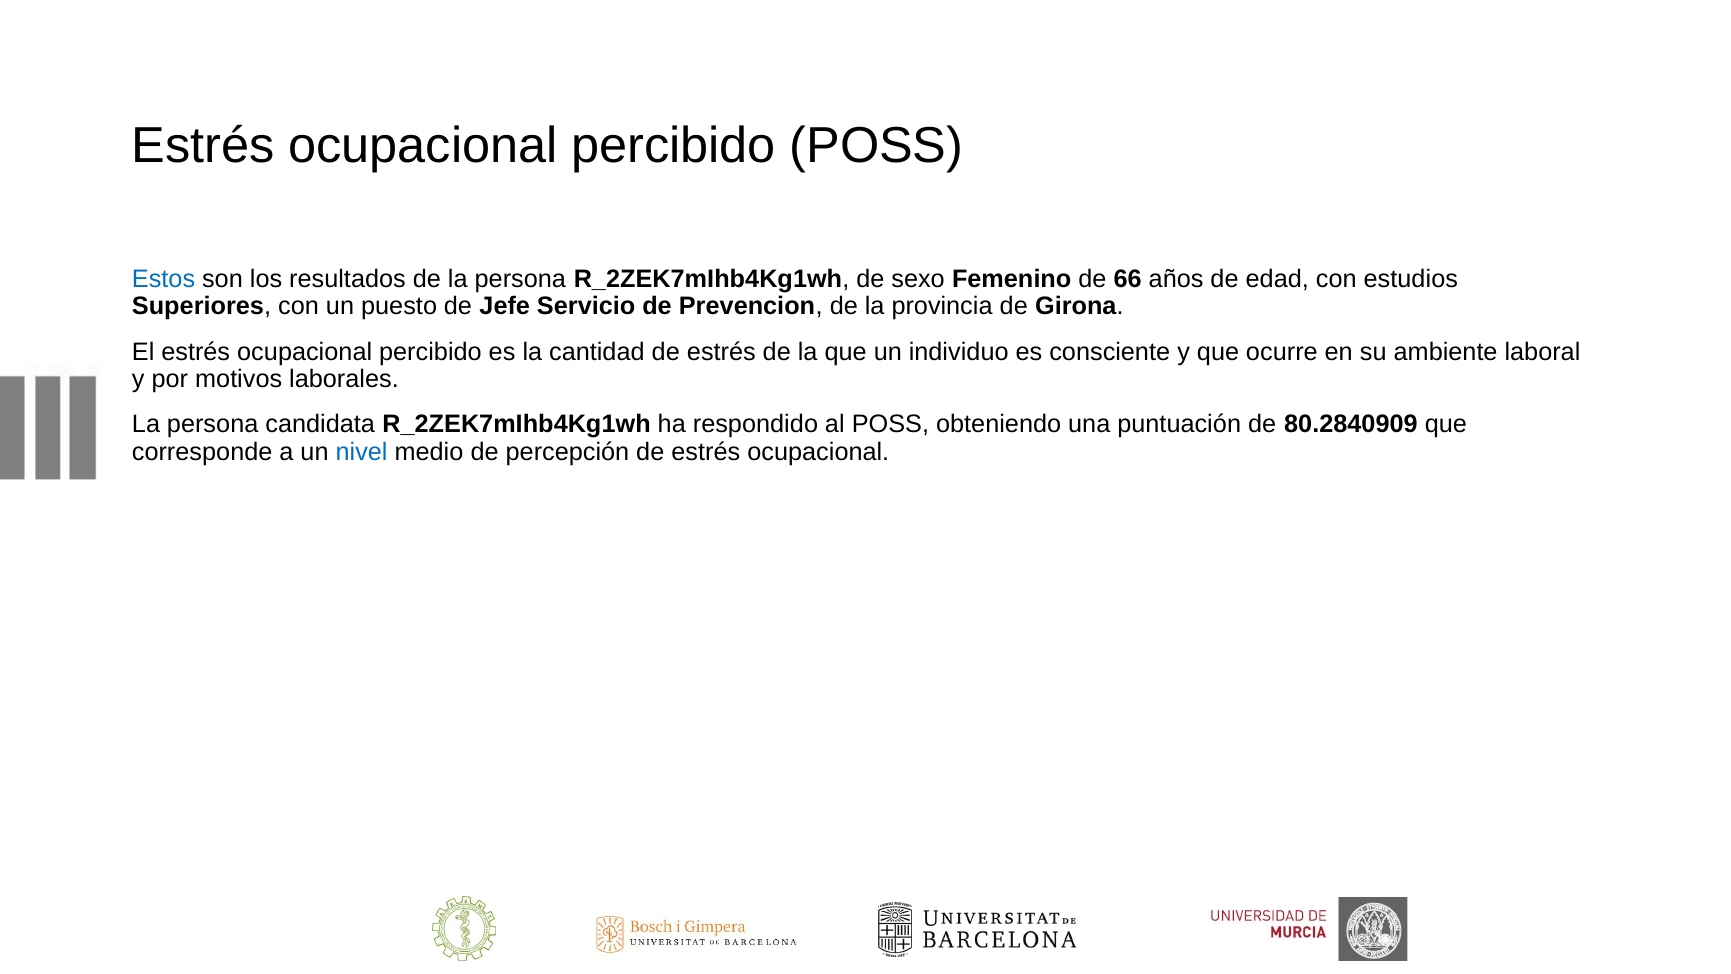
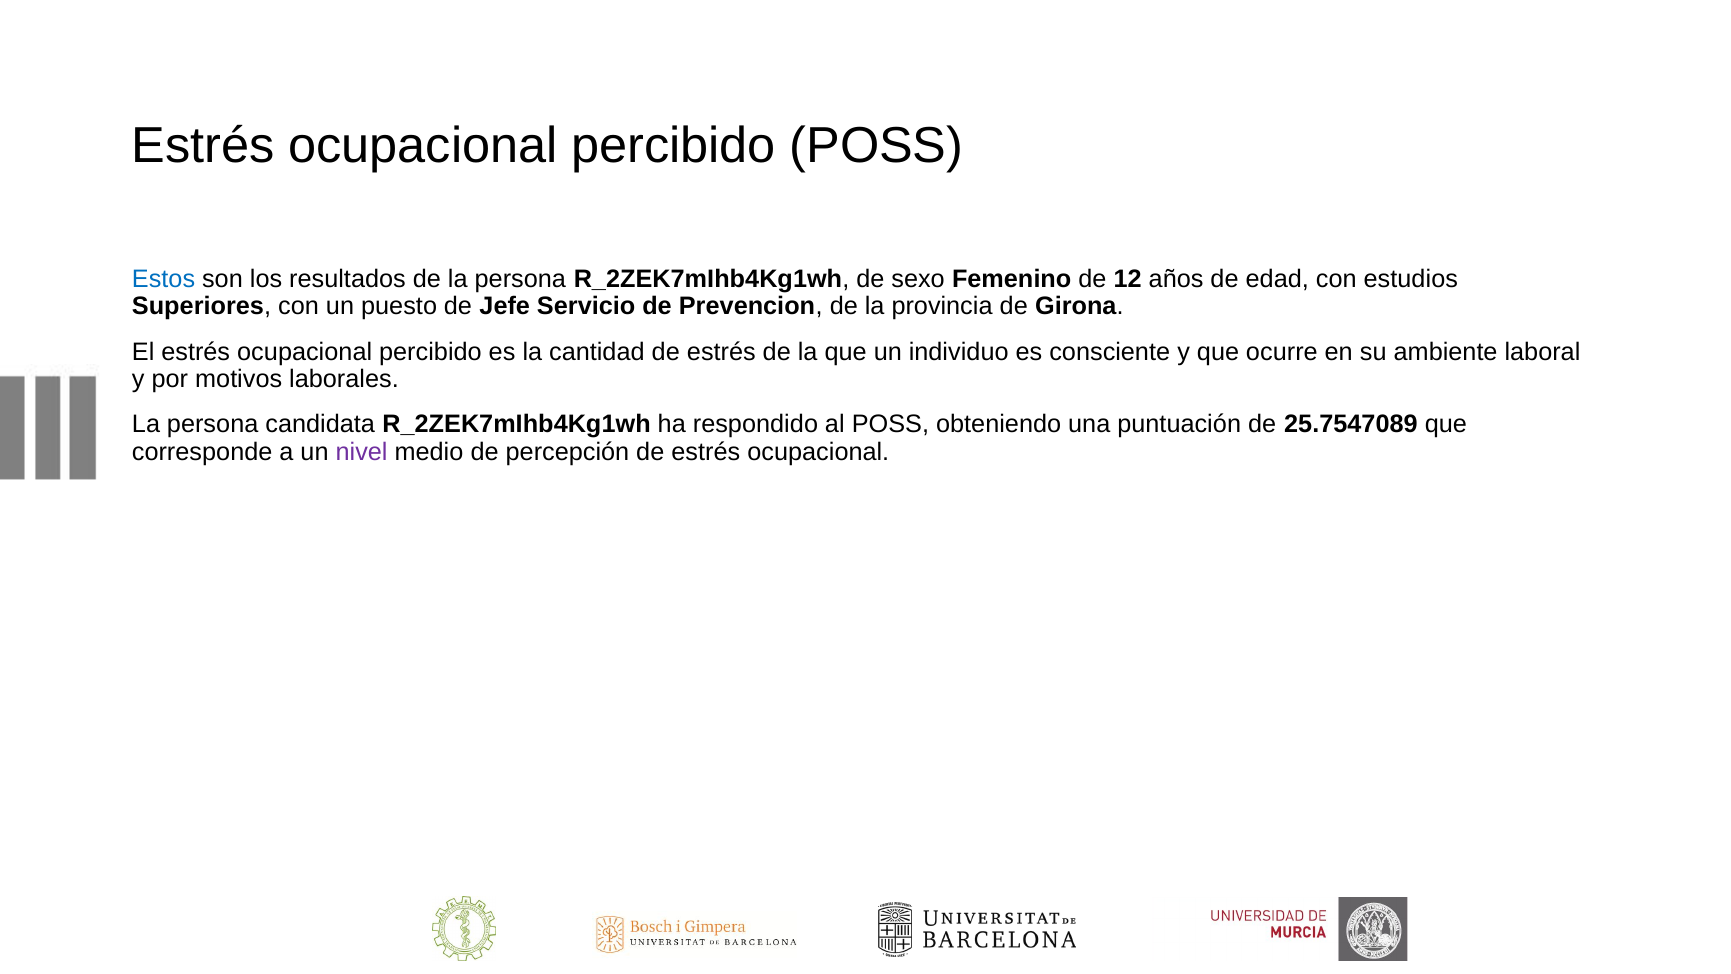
66: 66 -> 12 (1128, 279)
80.2840909: 80.2840909 -> 25.7547089 (1351, 424)
nivel colour: blue -> purple (362, 452)
